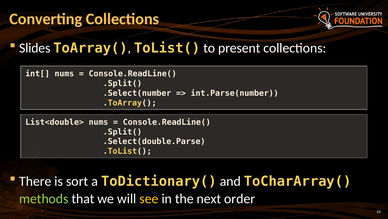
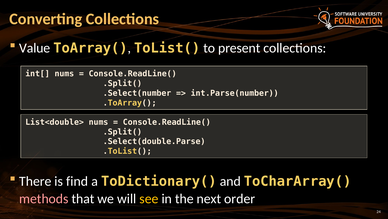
Slides: Slides -> Value (35, 48)
sort: sort -> find (77, 181)
methods colour: light green -> pink (44, 198)
